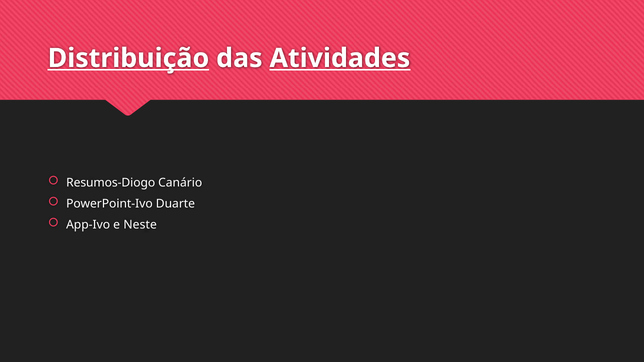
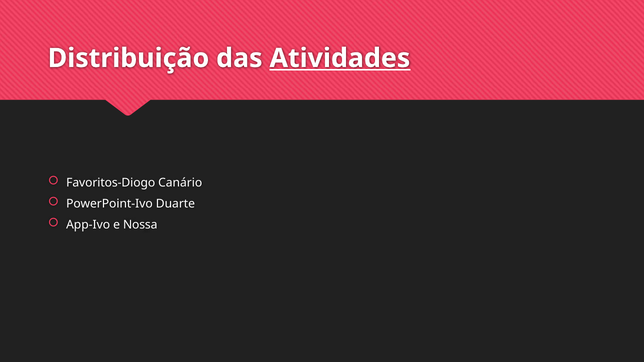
Distribuição underline: present -> none (128, 58)
Resumos-Diogo: Resumos-Diogo -> Favoritos-Diogo (111, 183)
Neste: Neste -> Nossa (140, 225)
